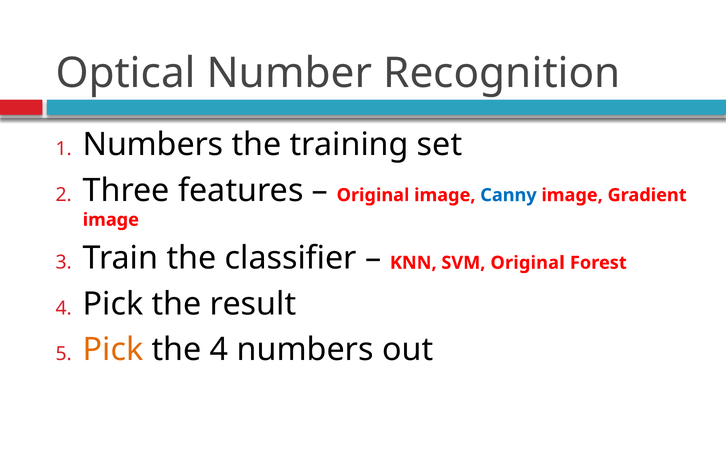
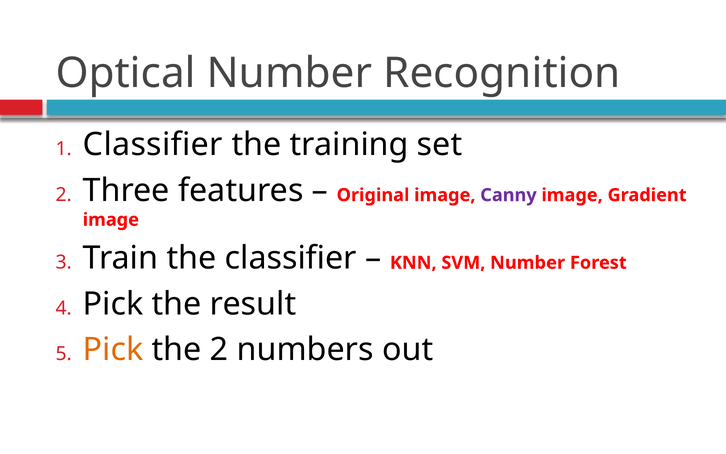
Numbers: Numbers -> Classifier (153, 145)
Canny colour: blue -> purple (508, 195)
SVM Original: Original -> Number (528, 263)
the 4: 4 -> 2 (219, 350)
